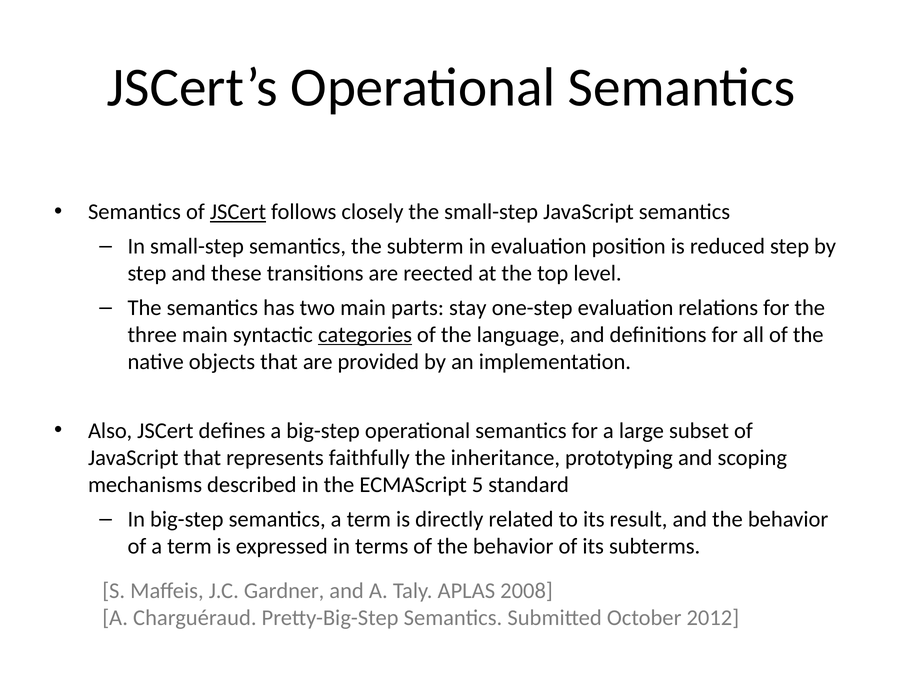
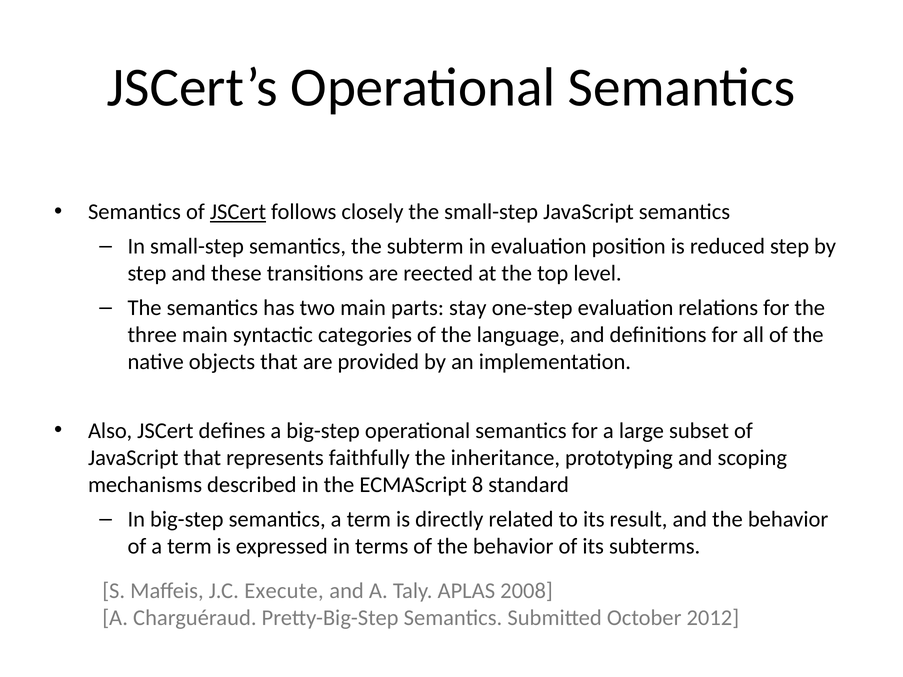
categories underline: present -> none (365, 335)
5: 5 -> 8 (478, 485)
Gardner: Gardner -> Execute (284, 591)
